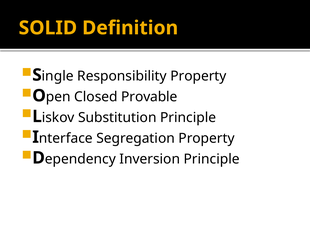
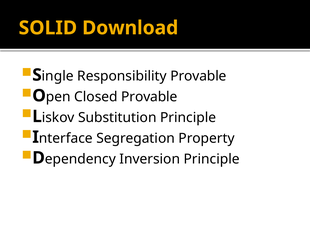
Definition: Definition -> Download (130, 28)
Responsibility Property: Property -> Provable (198, 76)
